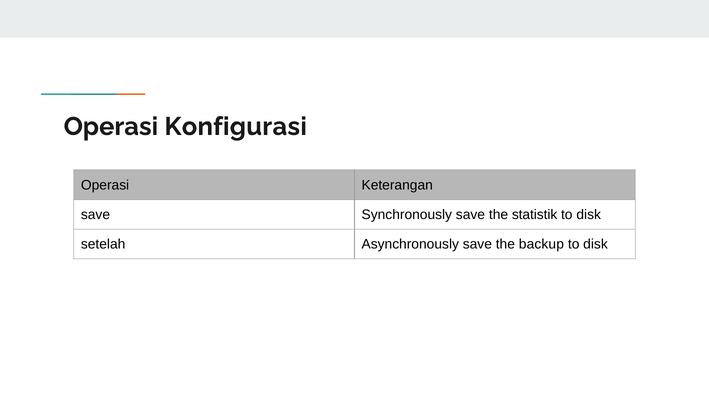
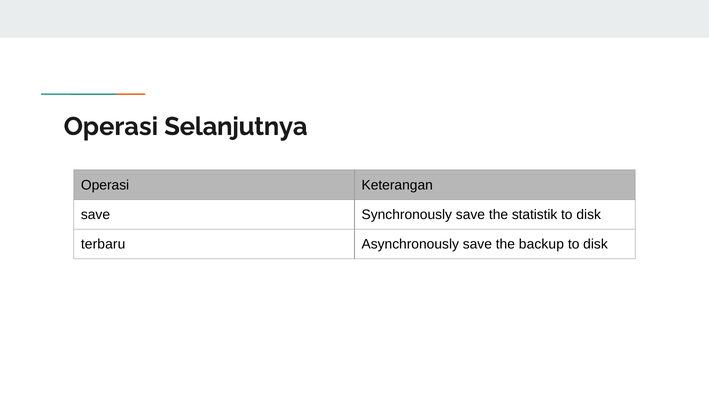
Konfigurasi: Konfigurasi -> Selanjutnya (236, 126)
setelah: setelah -> terbaru (103, 244)
